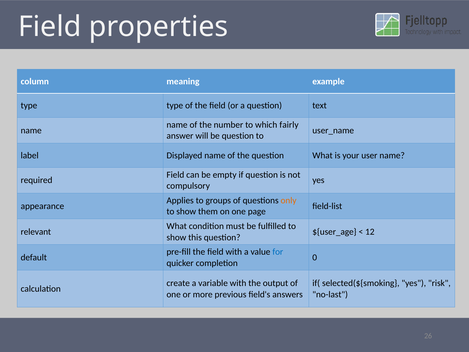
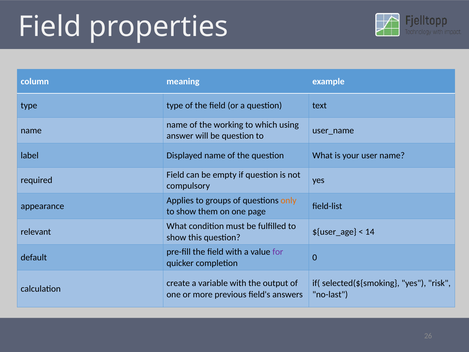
number: number -> working (229, 125)
fairly: fairly -> using (289, 125)
12: 12 -> 14 (370, 232)
for colour: blue -> purple (278, 252)
